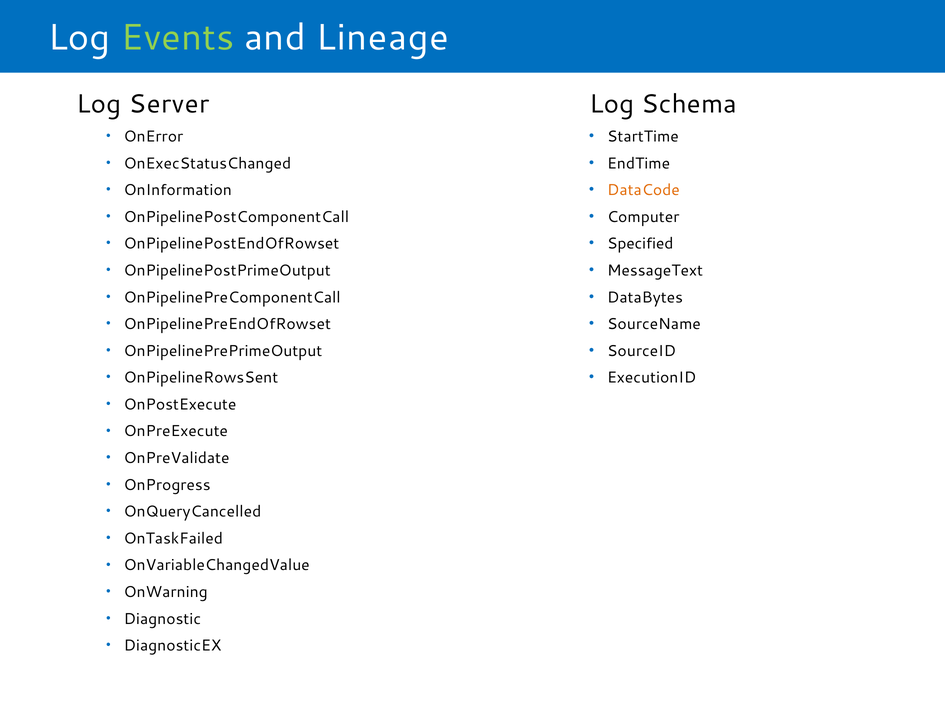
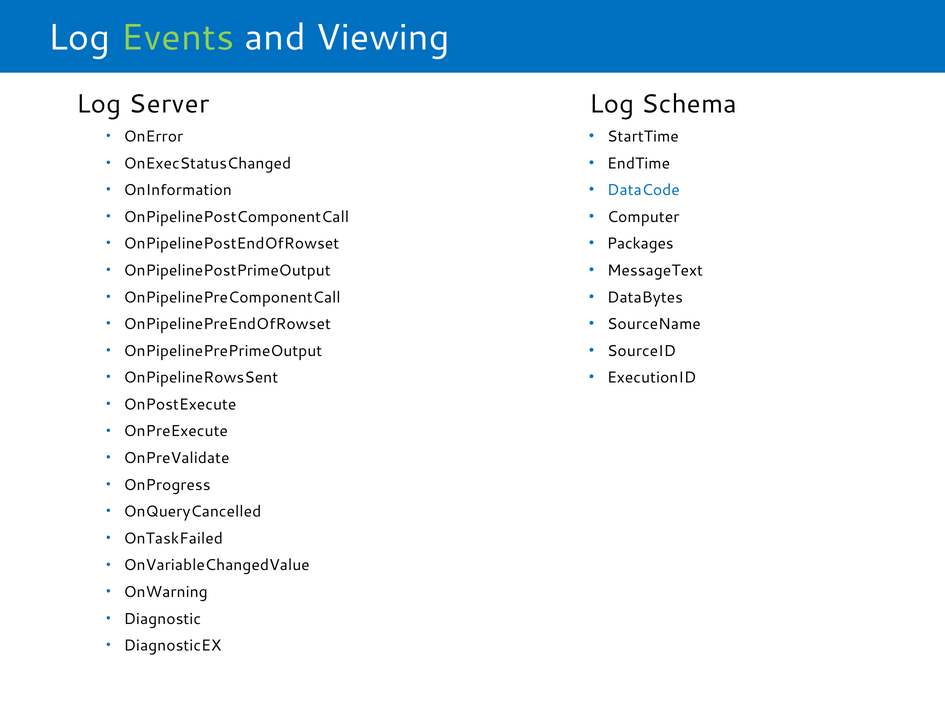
Lineage: Lineage -> Viewing (383, 37)
DataCode colour: orange -> blue (643, 190)
Specified: Specified -> Packages (640, 244)
